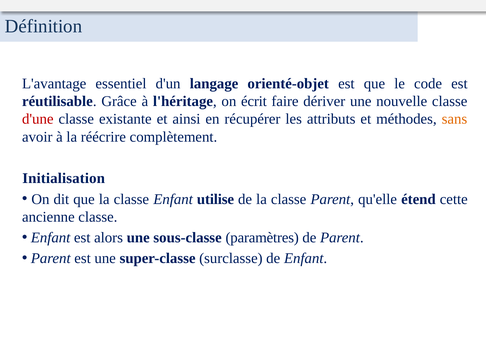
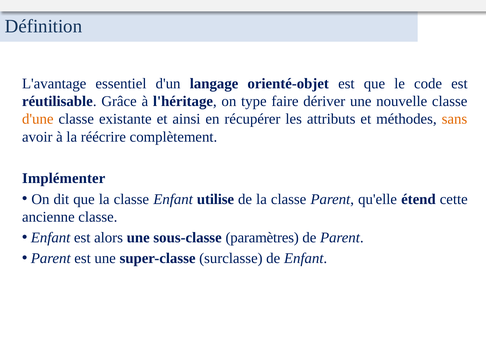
écrit: écrit -> type (254, 101)
d'une colour: red -> orange (38, 119)
Initialisation: Initialisation -> Implémenter (64, 179)
